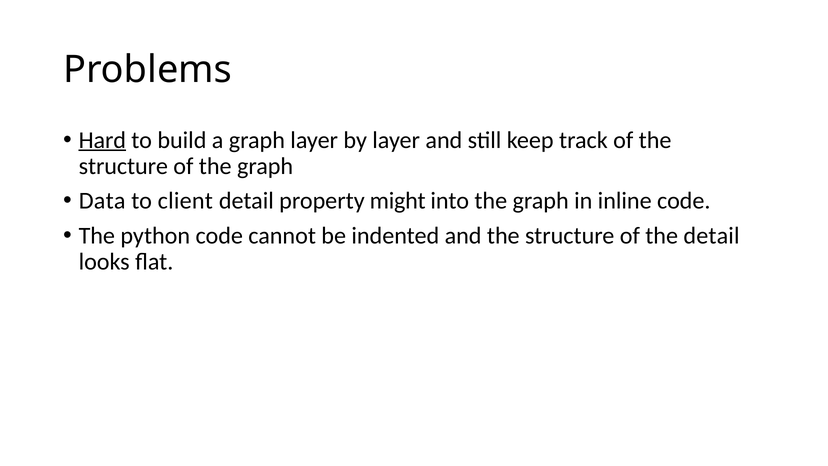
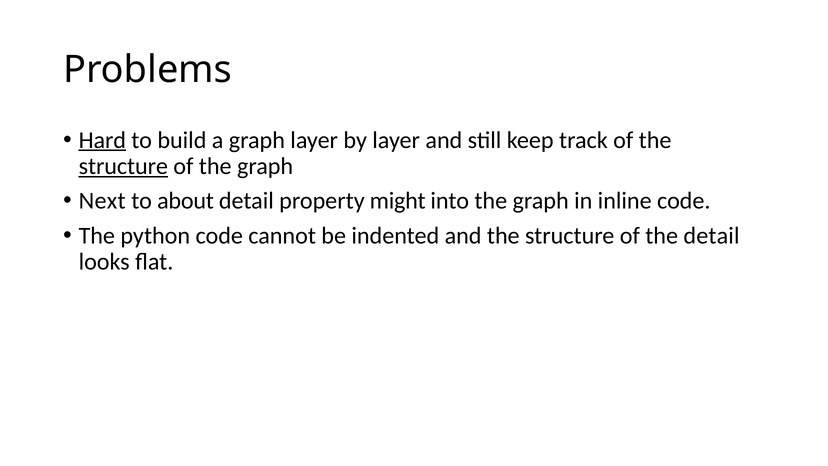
structure underline: none -> present (123, 166)
Data: Data -> Next (102, 201)
client: client -> about (186, 201)
